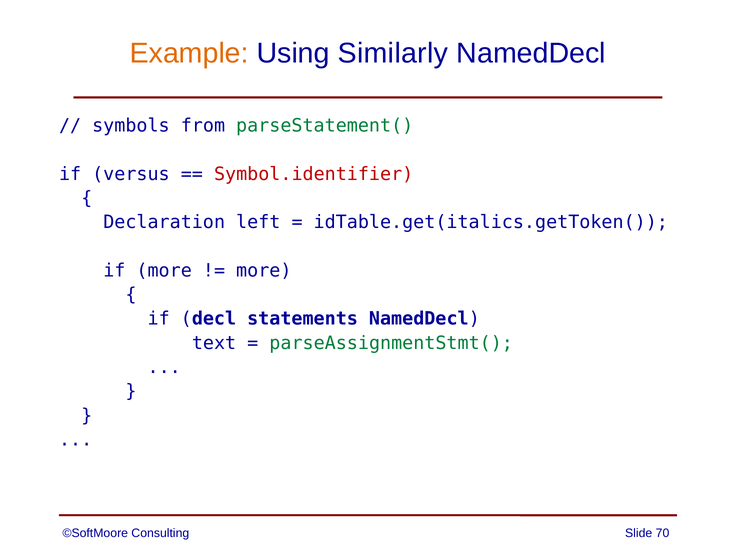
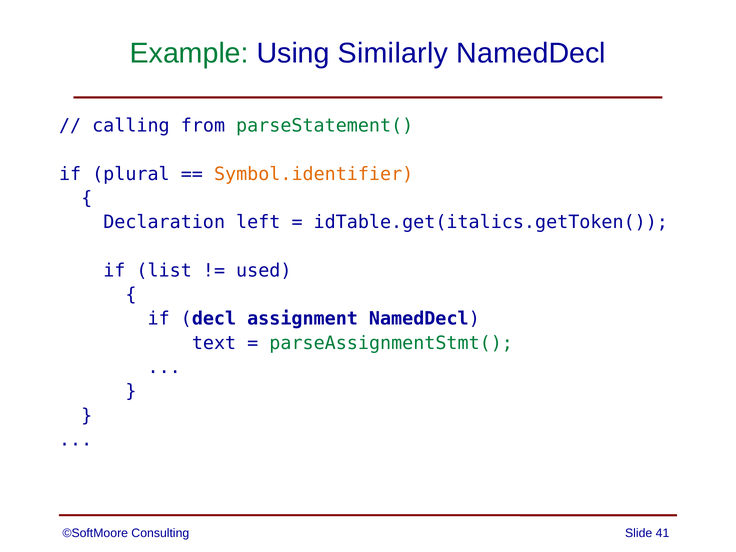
Example colour: orange -> green (189, 54)
symbols: symbols -> calling (131, 126)
versus: versus -> plural (131, 174)
Symbol.identifier colour: red -> orange (314, 174)
if more: more -> list (164, 271)
more: more -> used (264, 271)
statements: statements -> assignment (303, 319)
70: 70 -> 41 (663, 533)
